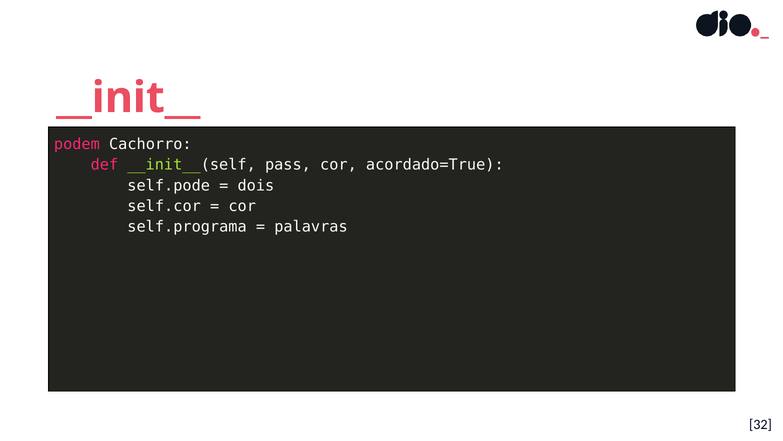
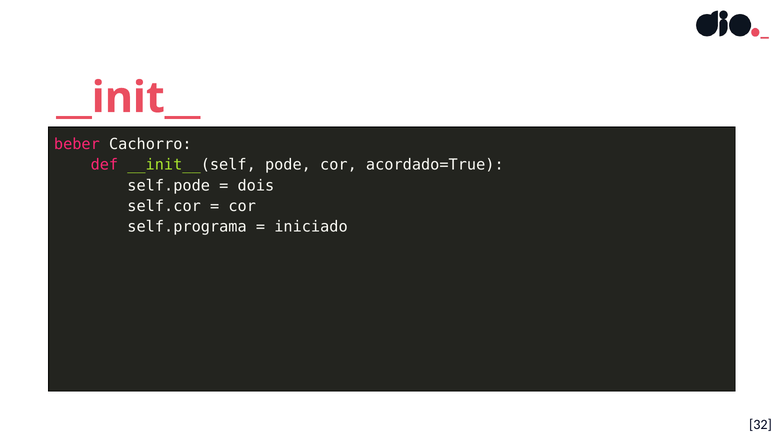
podem: podem -> beber (77, 144)
pass: pass -> pode (288, 165)
palavras: palavras -> iniciado (311, 226)
